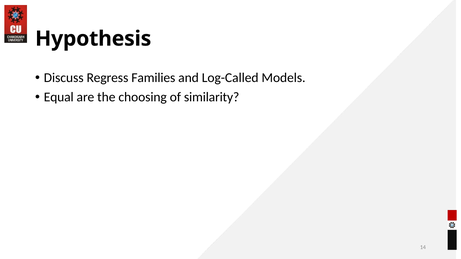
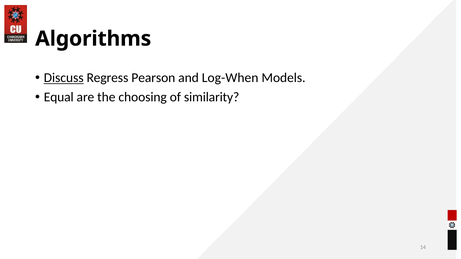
Hypothesis: Hypothesis -> Algorithms (93, 39)
Discuss underline: none -> present (64, 78)
Families: Families -> Pearson (153, 78)
Log-Called: Log-Called -> Log-When (230, 78)
